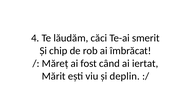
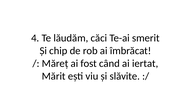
deplin: deplin -> slăvite (125, 76)
